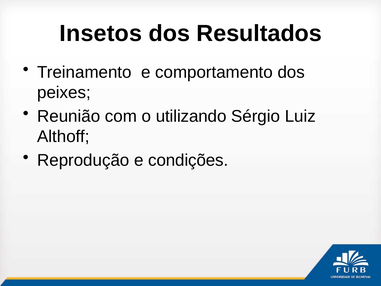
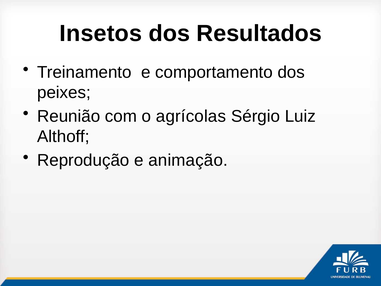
utilizando: utilizando -> agrícolas (191, 116)
condições: condições -> animação (188, 160)
